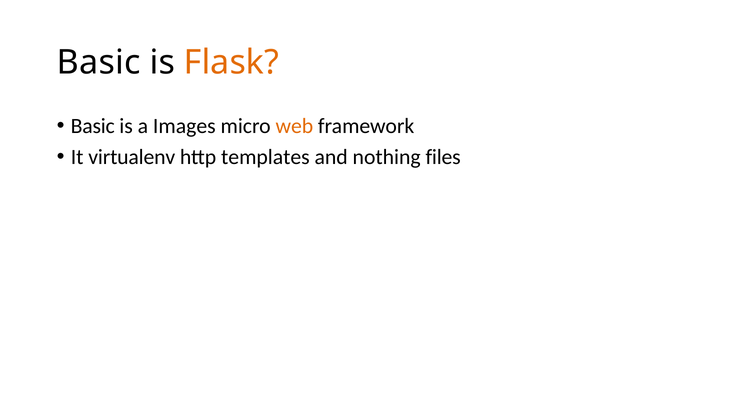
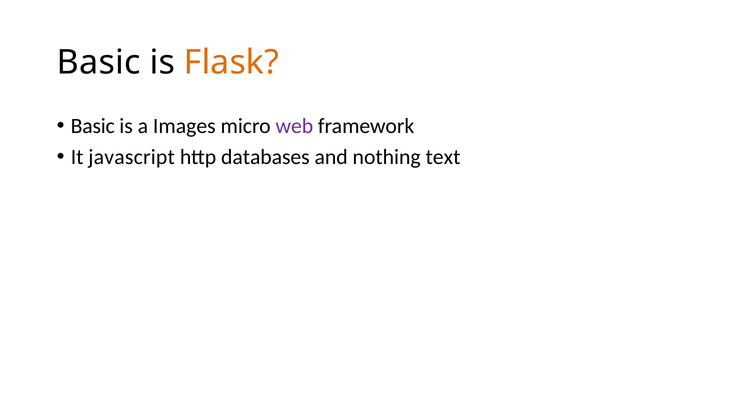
web colour: orange -> purple (294, 126)
virtualenv: virtualenv -> javascript (132, 157)
templates: templates -> databases (265, 157)
files: files -> text (443, 157)
